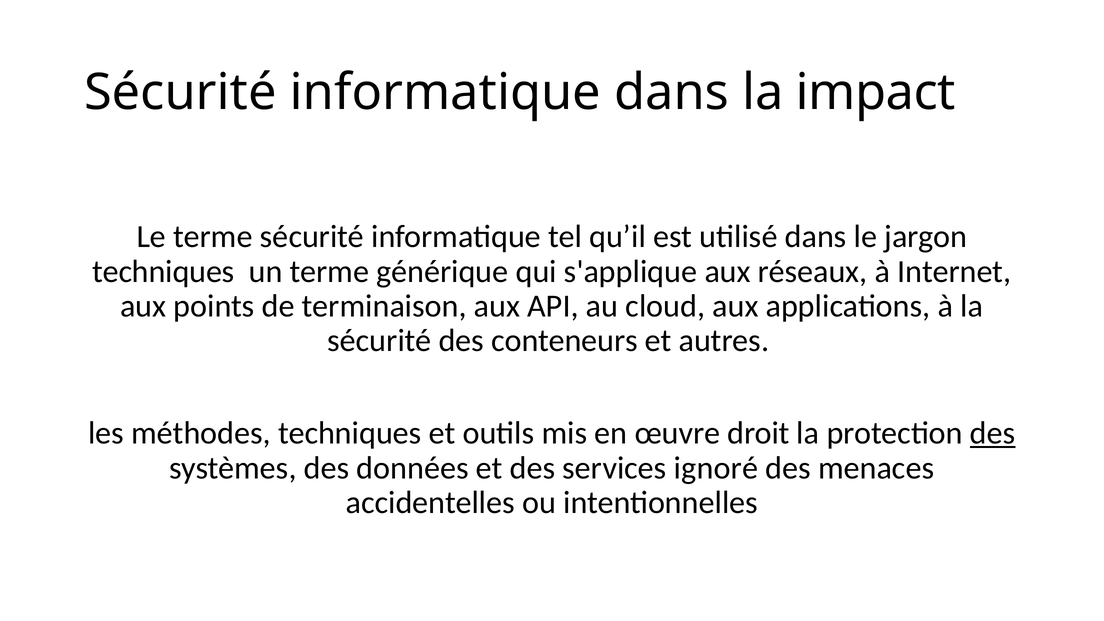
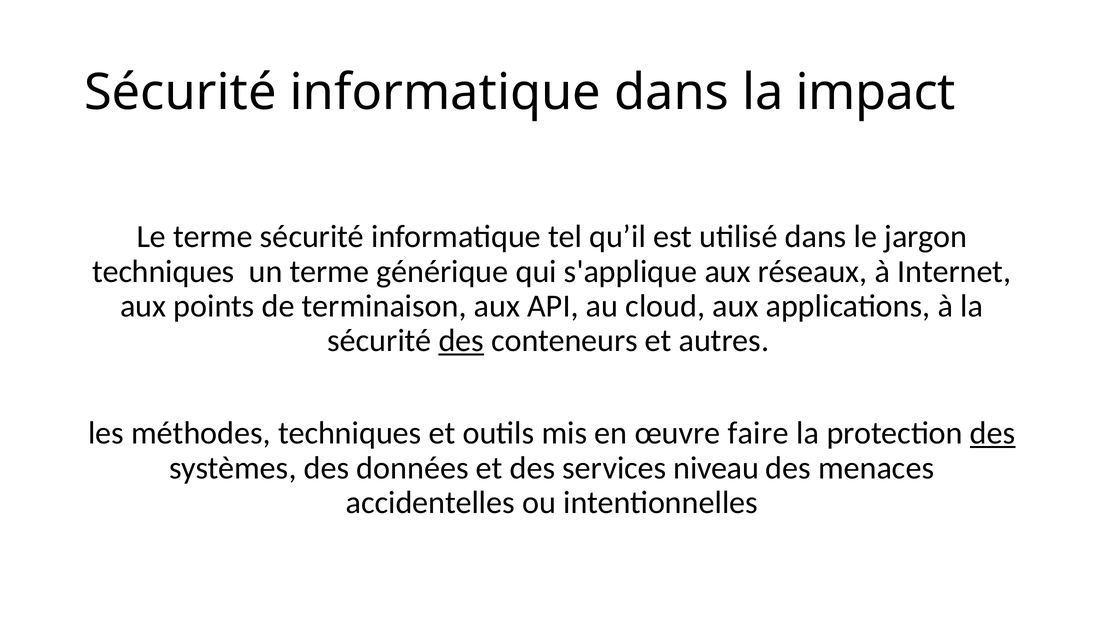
des underline: none -> present (461, 341)
droit: droit -> faire (758, 433)
ignoré: ignoré -> niveau (716, 468)
